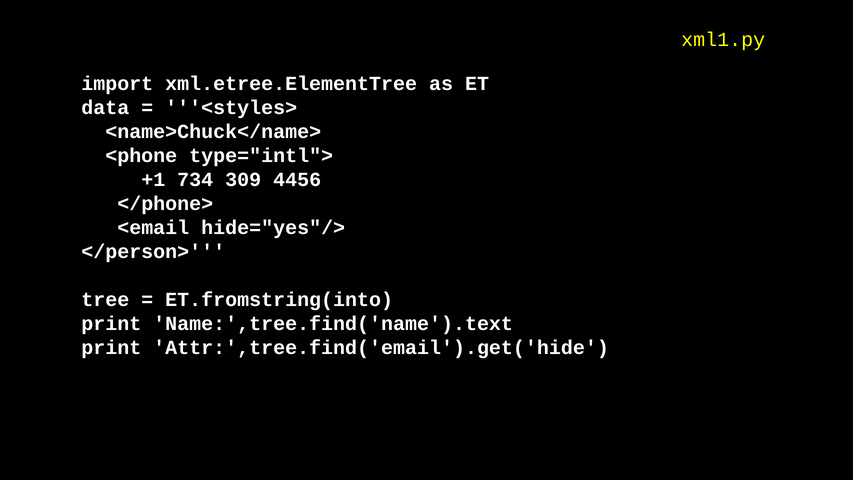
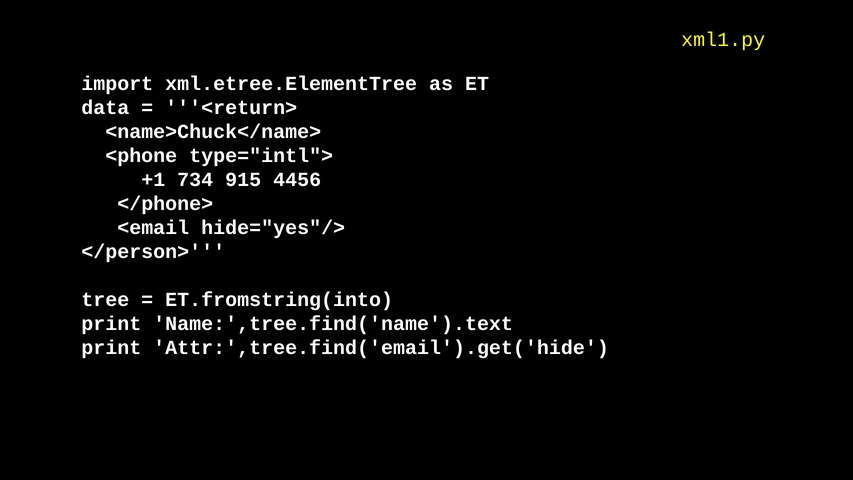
<styles>: <styles> -> <return> (231, 108)
309: 309 -> 915 (243, 180)
